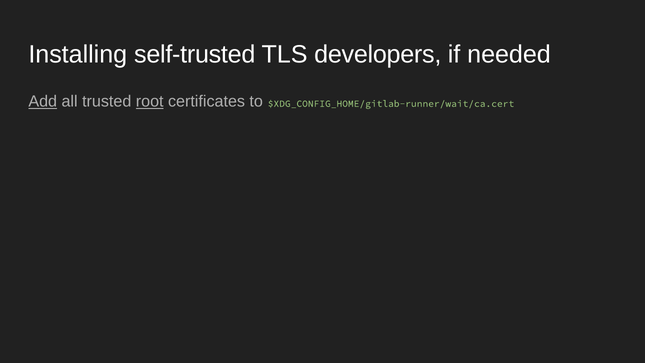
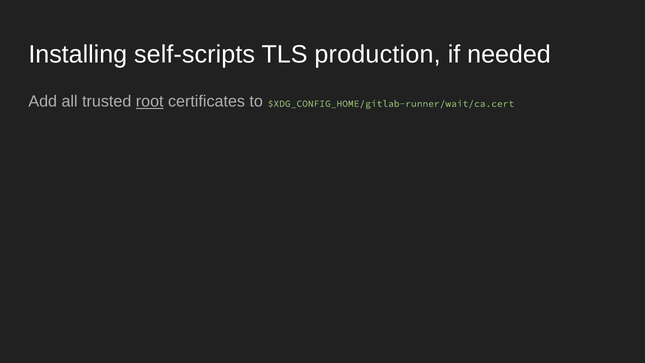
self-trusted: self-trusted -> self-scripts (195, 55)
developers: developers -> production (378, 55)
Add underline: present -> none (43, 101)
